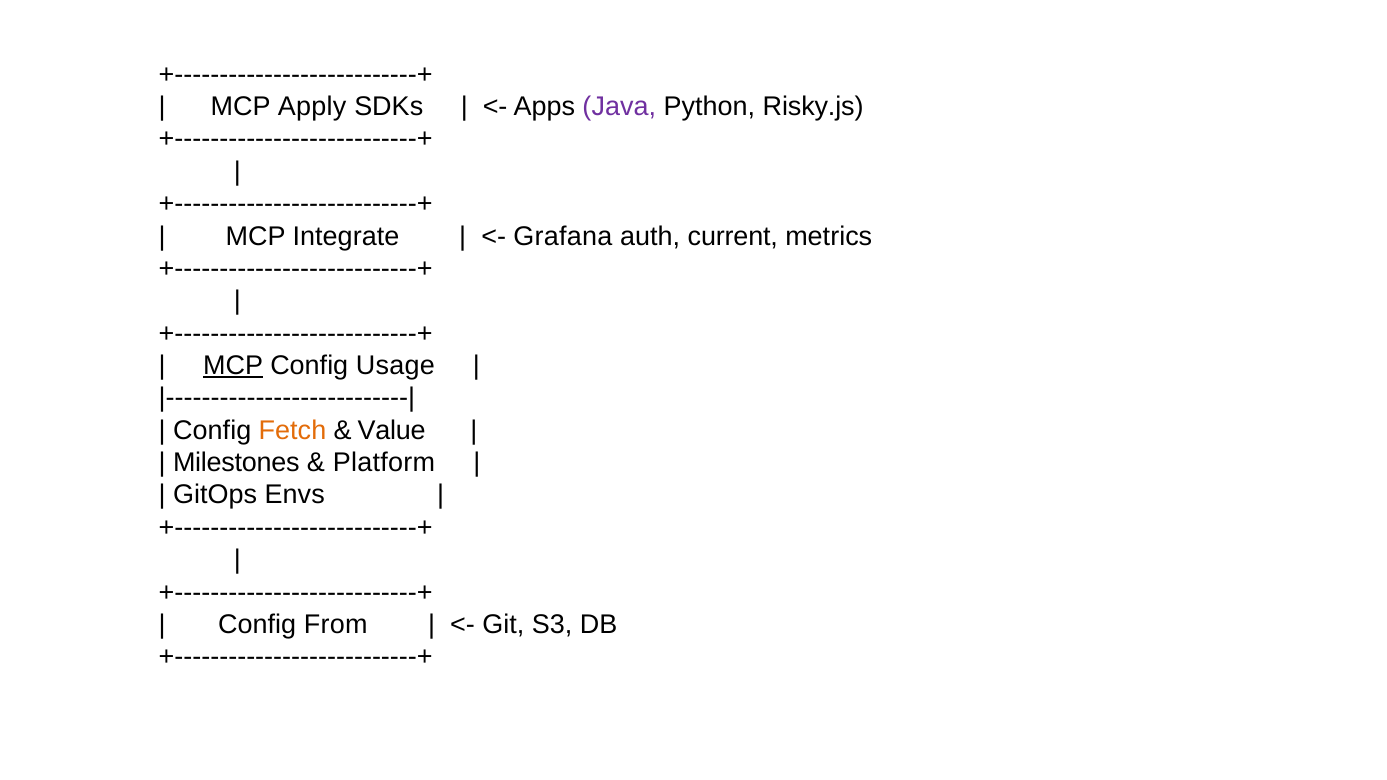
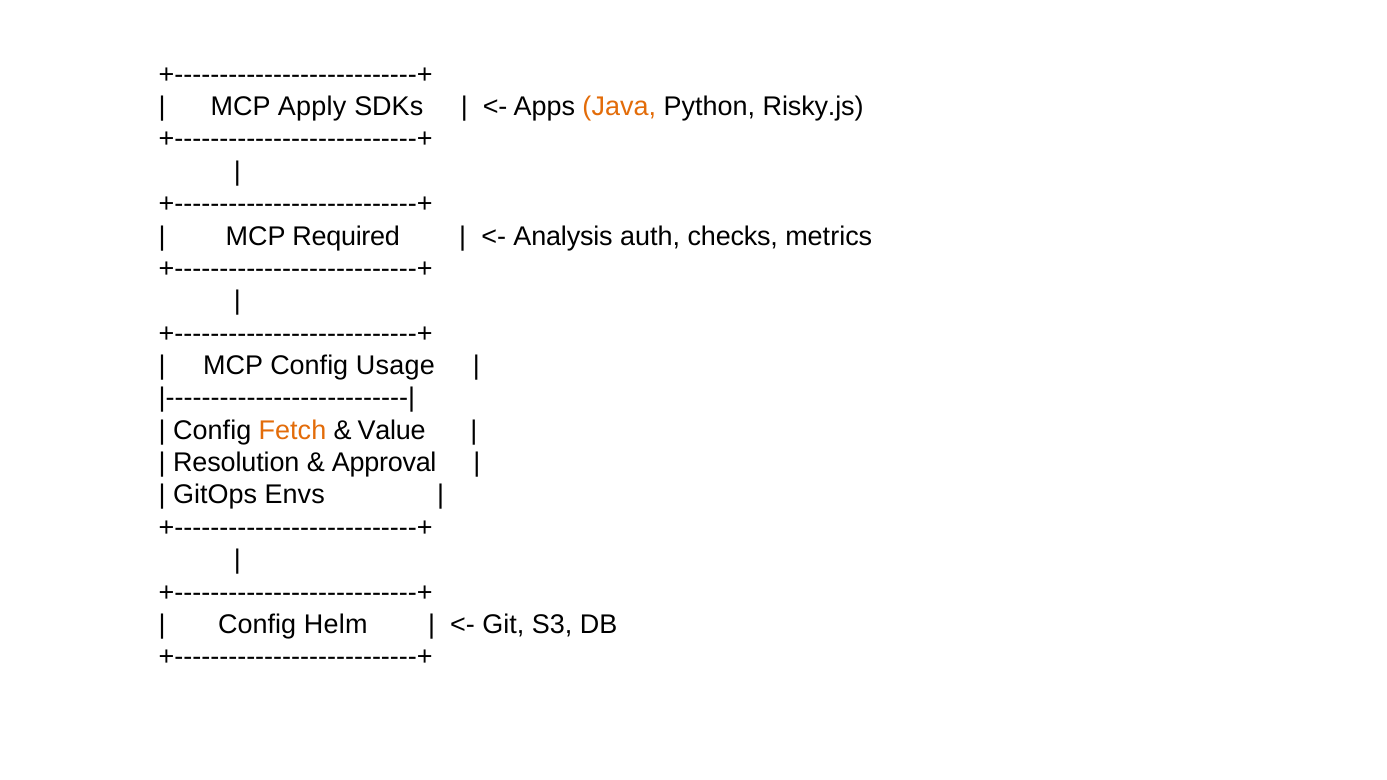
Java colour: purple -> orange (619, 107)
Integrate: Integrate -> Required (346, 236)
Grafana: Grafana -> Analysis (563, 236)
current: current -> checks (733, 236)
MCP underline: present -> none (233, 366)
Milestones: Milestones -> Resolution (236, 463)
Platform: Platform -> Approval (384, 463)
From: From -> Helm (336, 625)
